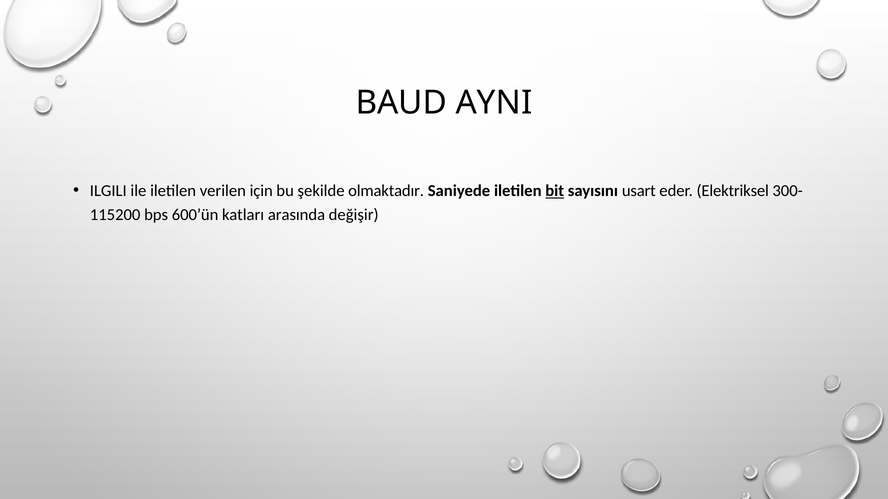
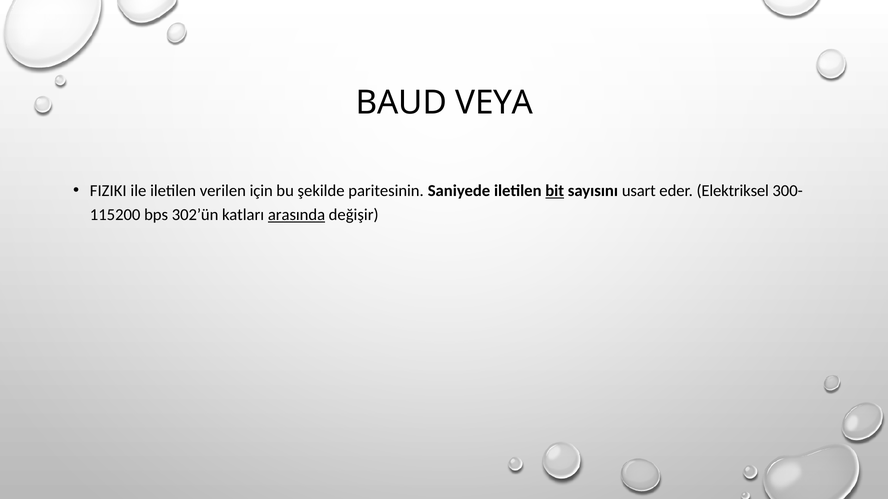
AYNI: AYNI -> VEYA (494, 103)
ILGILI: ILGILI -> FIZIKI (108, 191)
olmaktadır: olmaktadır -> paritesinin (386, 191)
600’ün: 600’ün -> 302’ün (195, 215)
arasında underline: none -> present (297, 215)
